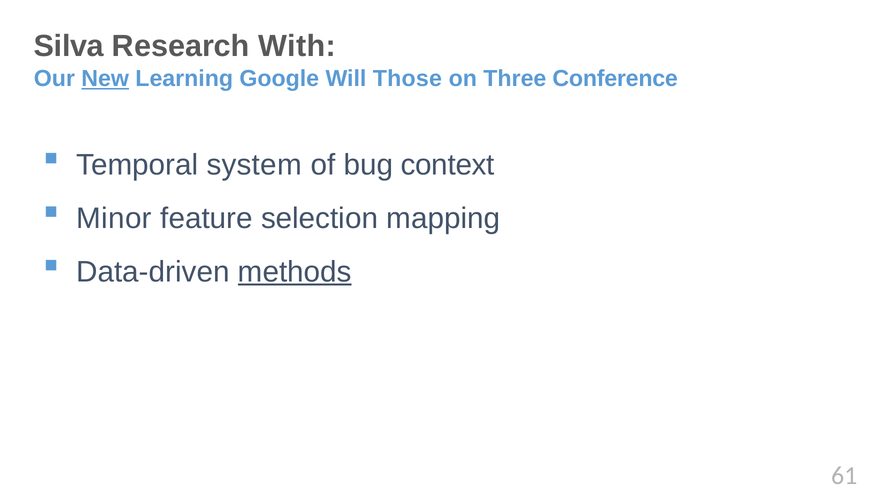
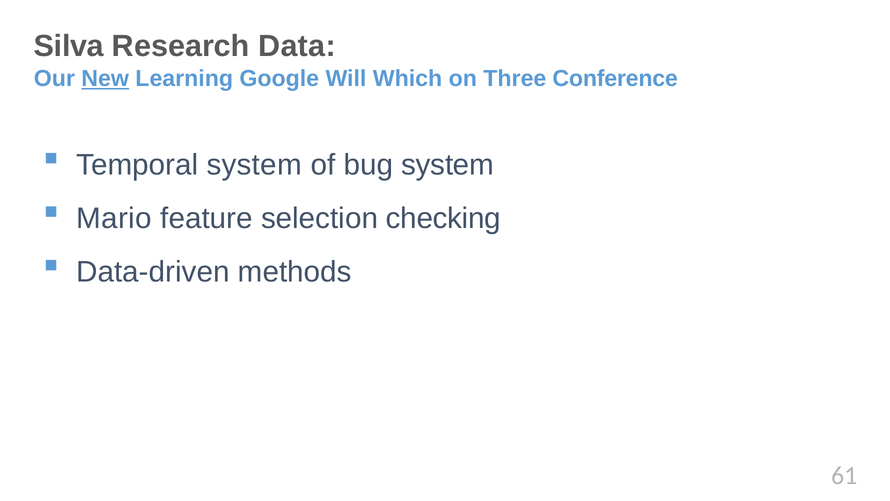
With: With -> Data (297, 46)
Those: Those -> Which (408, 79)
bug context: context -> system (448, 165)
Minor: Minor -> Mario (114, 218)
mapping: mapping -> checking (443, 218)
methods underline: present -> none (295, 272)
